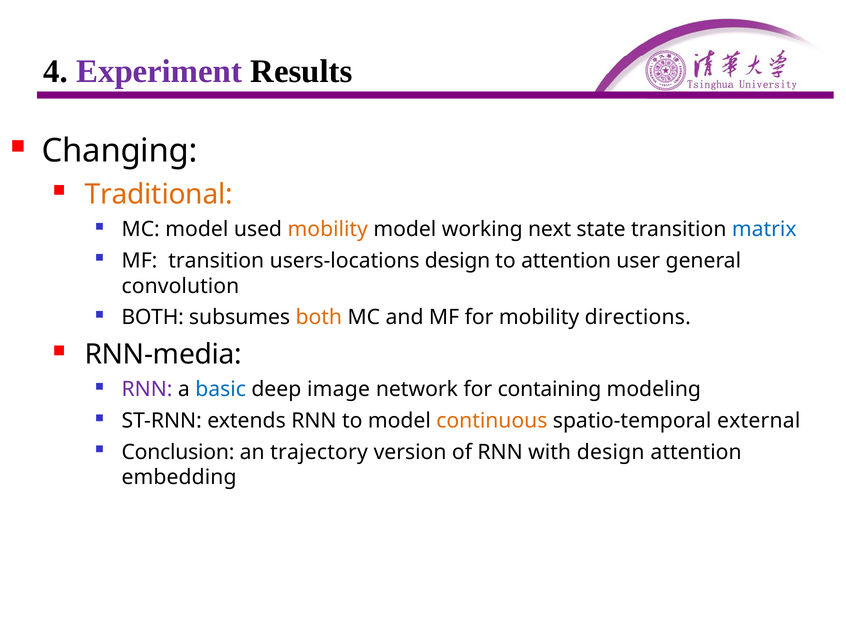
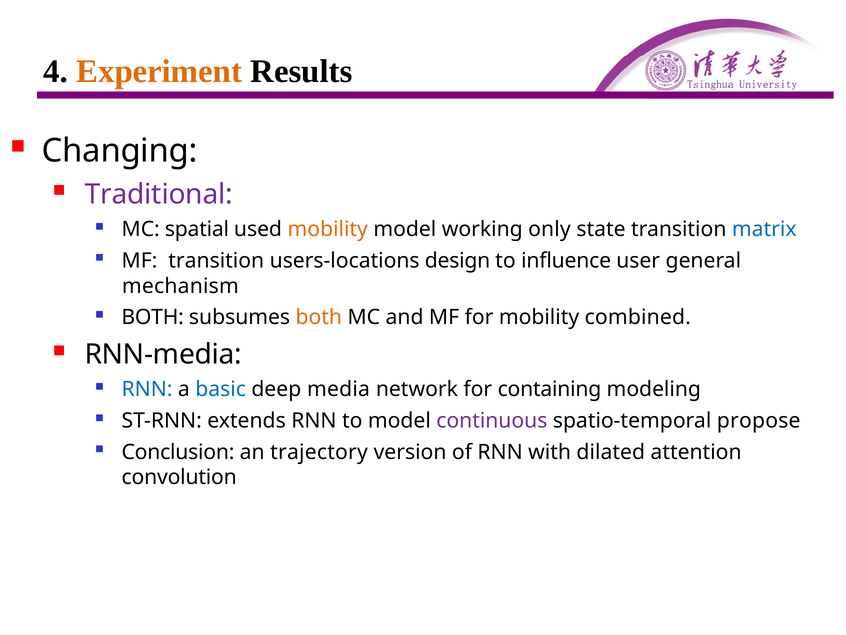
Experiment colour: purple -> orange (159, 72)
Traditional colour: orange -> purple (159, 194)
MC model: model -> spatial (197, 229)
next: next -> only (549, 229)
to attention: attention -> influence (566, 260)
convolution: convolution -> mechanism (180, 286)
directions: directions -> combined (638, 317)
RNN colour: purple -> blue (147, 389)
image: image -> media (339, 389)
continuous colour: orange -> purple (492, 420)
external: external -> propose (759, 420)
with design: design -> dilated (611, 452)
embedding: embedding -> convolution (179, 477)
